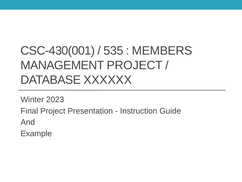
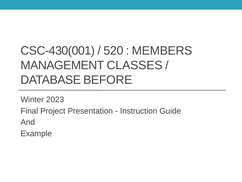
535: 535 -> 520 (113, 51)
MANAGEMENT PROJECT: PROJECT -> CLASSES (135, 65)
XXXXXX: XXXXXX -> BEFORE (108, 80)
